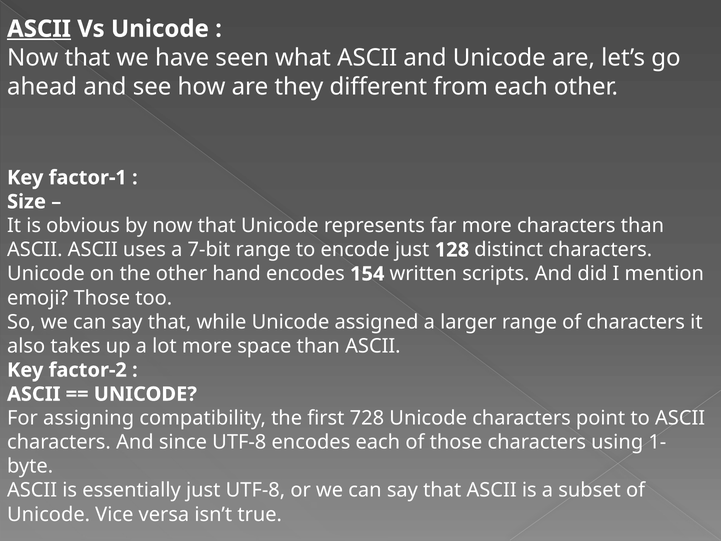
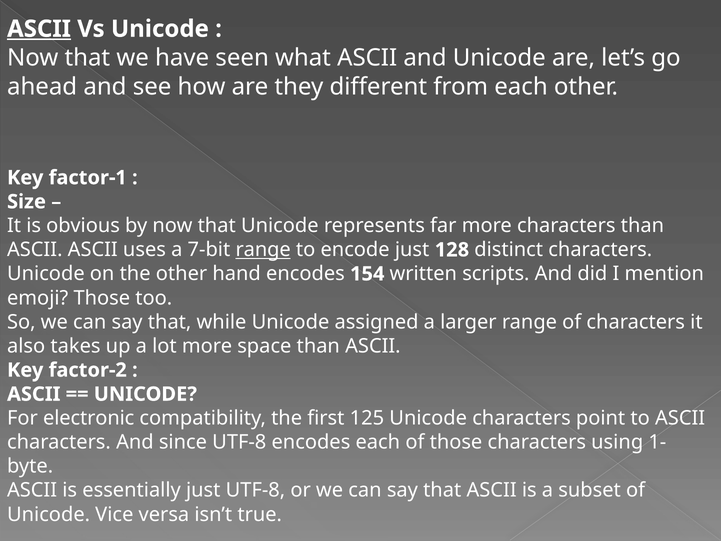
range underline: none -> present (263, 250)
assigning: assigning -> electronic (89, 418)
728: 728 -> 125 (367, 418)
